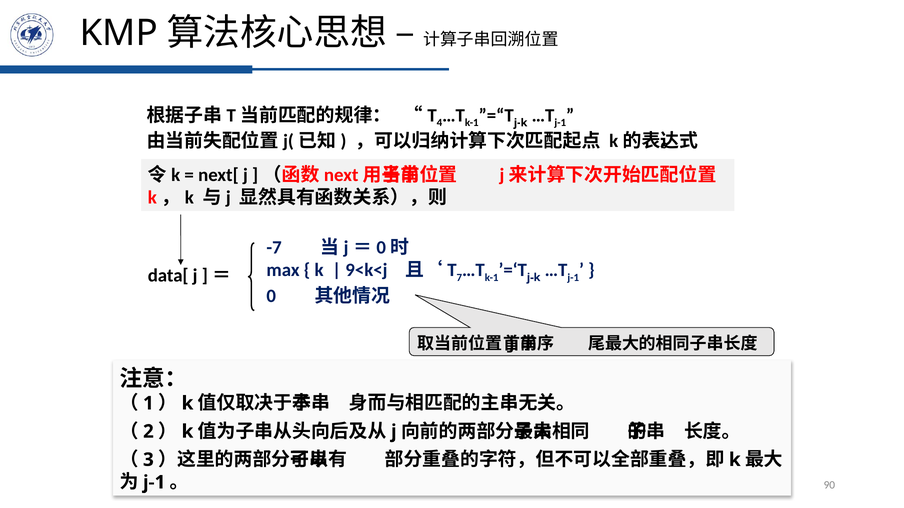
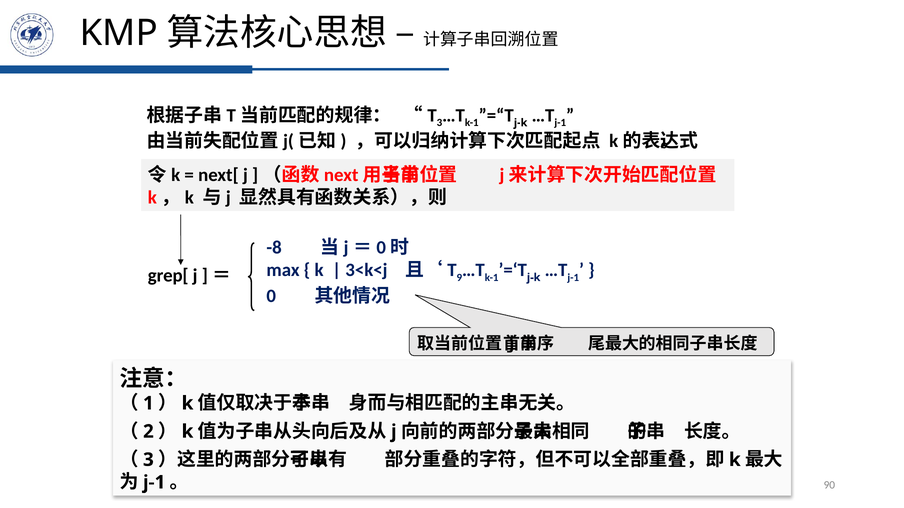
4: 4 -> 3 (439, 123)
-7: -7 -> -8 (274, 248)
9<k<j: 9<k<j -> 3<k<j (366, 270)
7: 7 -> 9 (459, 278)
data[: data[ -> grep[ (168, 276)
